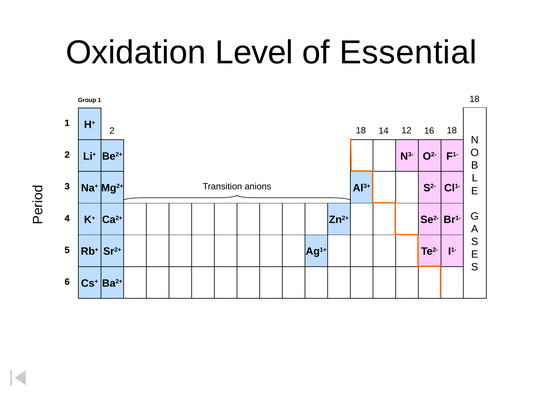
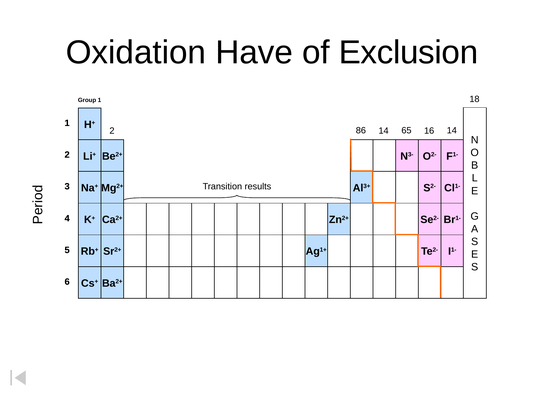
Level: Level -> Have (254, 53)
Essential: Essential -> Exclusion (408, 53)
2 18: 18 -> 86 (361, 131)
12: 12 -> 65 (406, 131)
16 18: 18 -> 14 (452, 131)
anions: anions -> results (258, 187)
